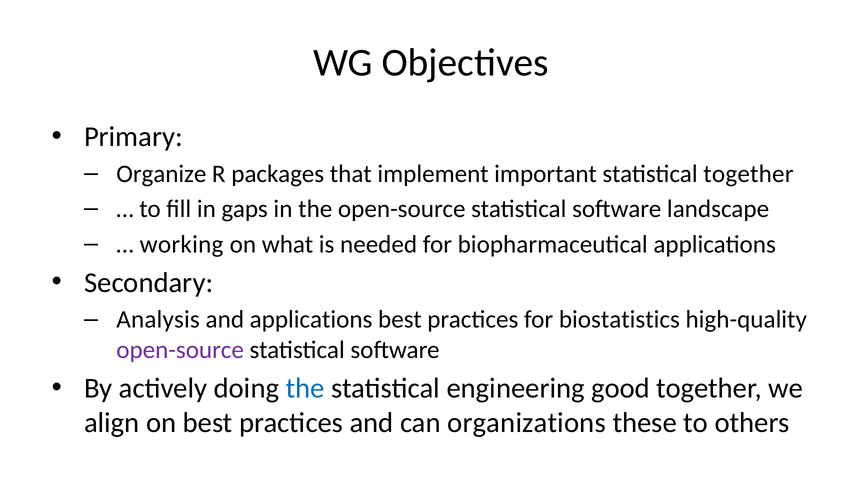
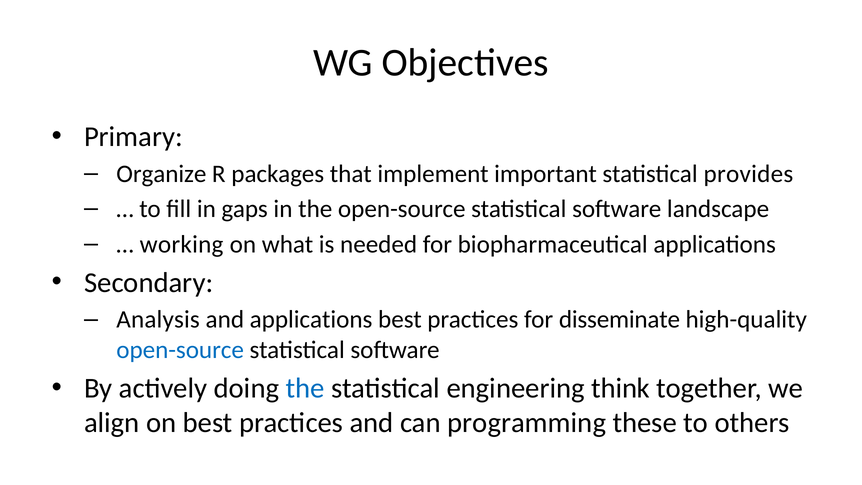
statistical together: together -> provides (748, 174)
biostatistics: biostatistics -> disseminate (619, 320)
open-source colour: purple -> blue (180, 350)
good: good -> think (621, 388)
organizations: organizations -> programming (527, 423)
